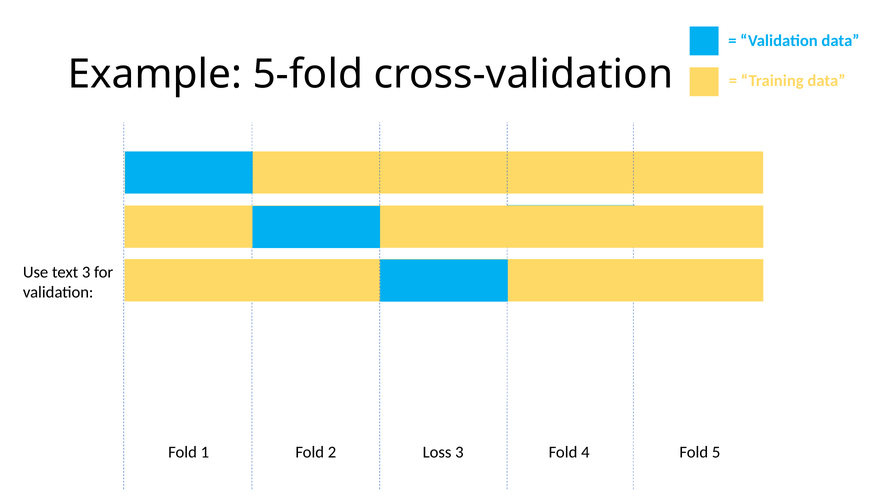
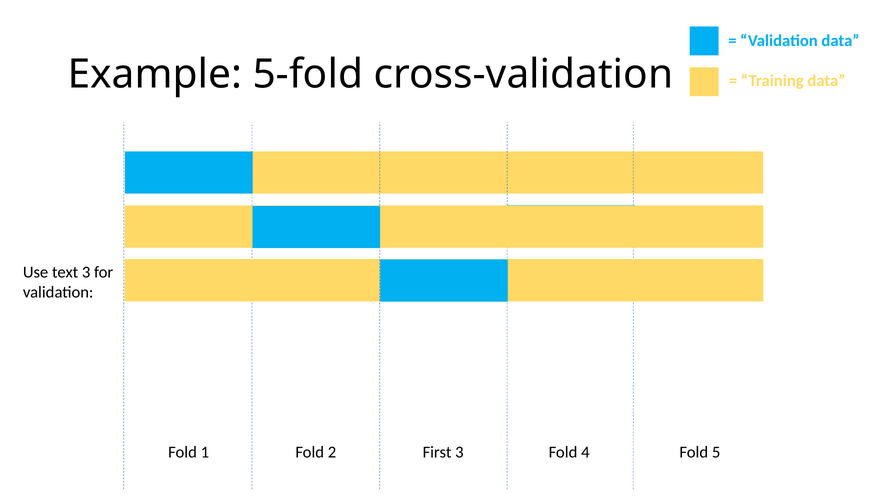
Loss: Loss -> First (437, 453)
